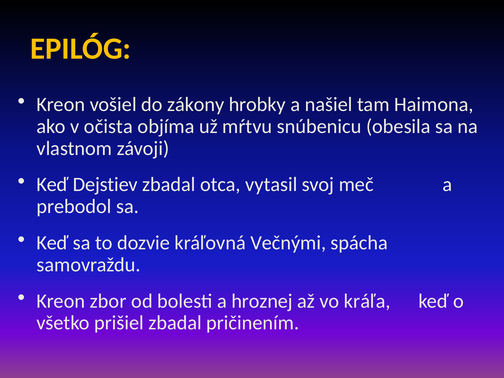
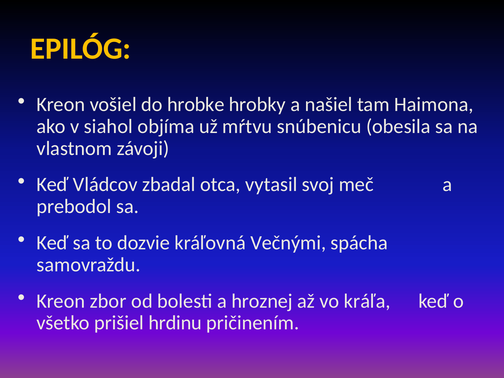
zákony: zákony -> hrobke (196, 104)
očista: očista -> siahol (108, 126)
Dejstiev: Dejstiev -> Vládcov (105, 185)
prišiel zbadal: zbadal -> hrdinu (175, 323)
